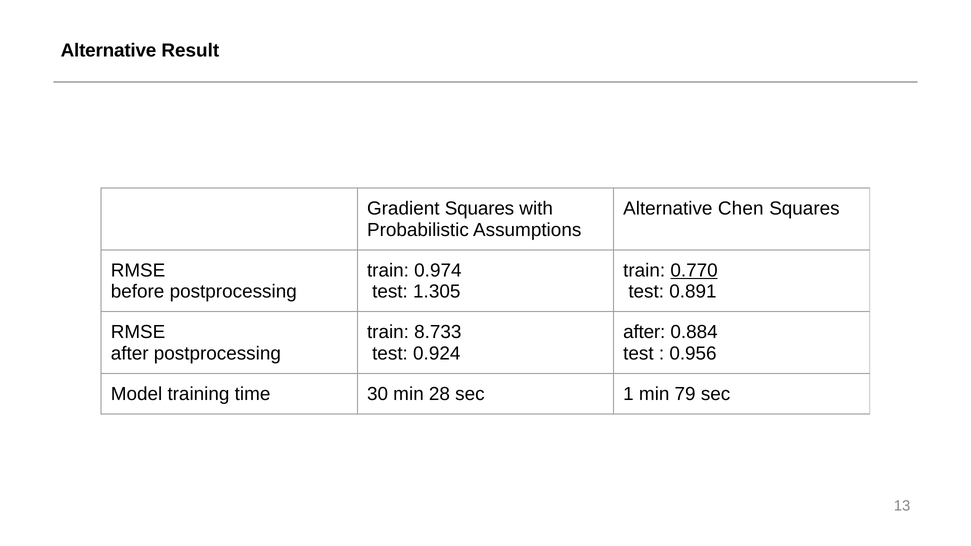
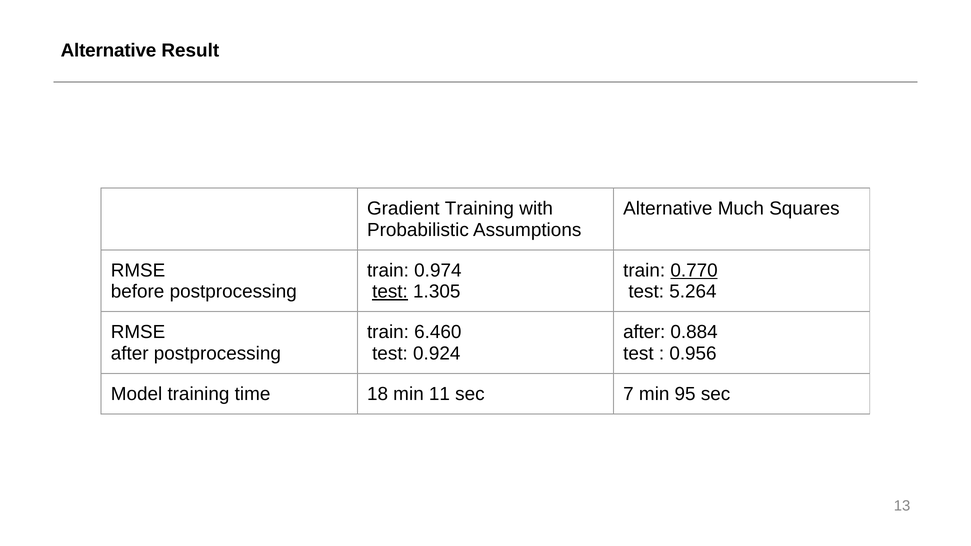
Gradient Squares: Squares -> Training (479, 209)
Chen: Chen -> Much (741, 209)
test underline: none -> present (390, 292)
0.891: 0.891 -> 5.264 (693, 292)
8.733: 8.733 -> 6.460 (438, 332)
30: 30 -> 18 (378, 394)
28: 28 -> 11 (439, 394)
1: 1 -> 7 (628, 394)
79: 79 -> 95 (685, 394)
